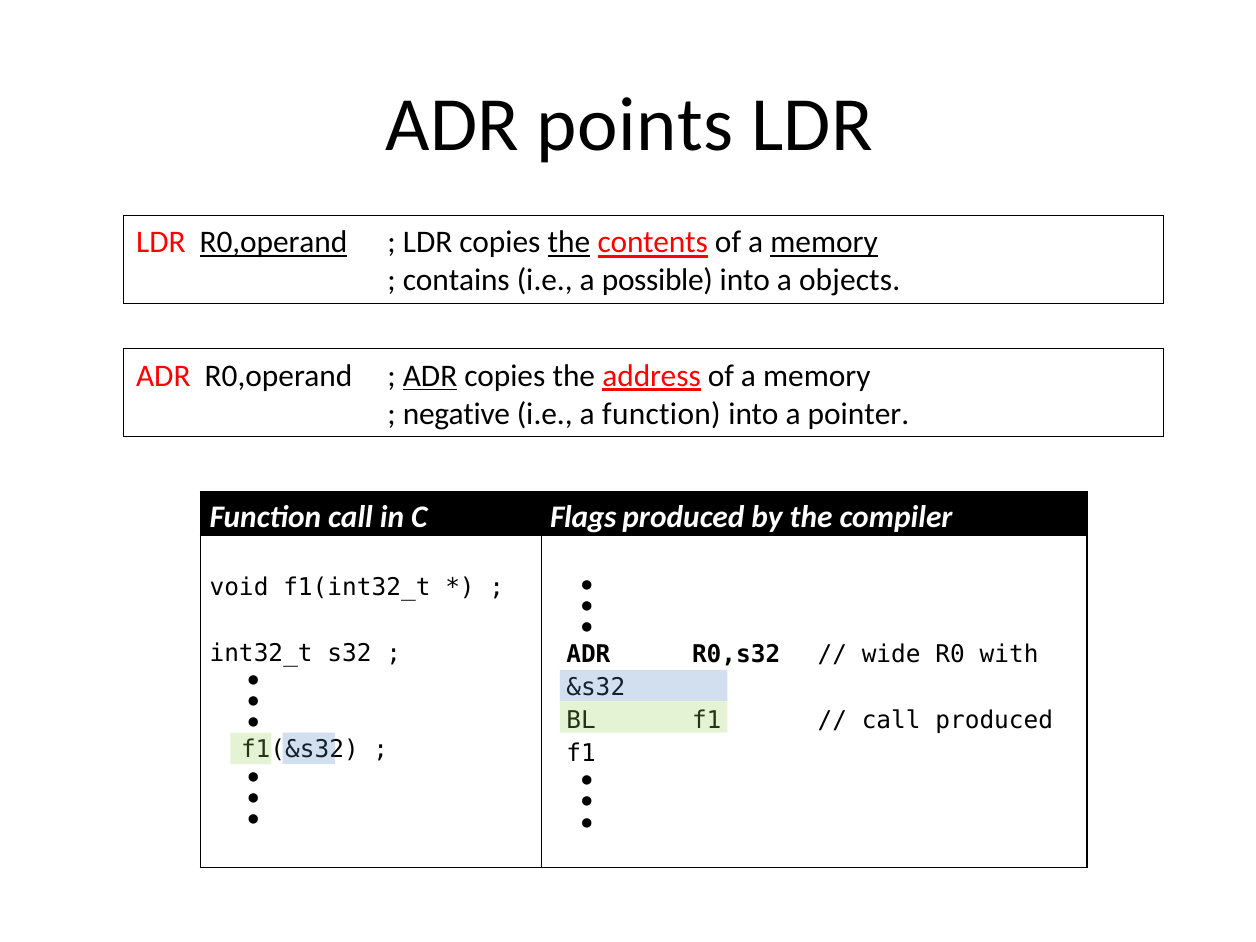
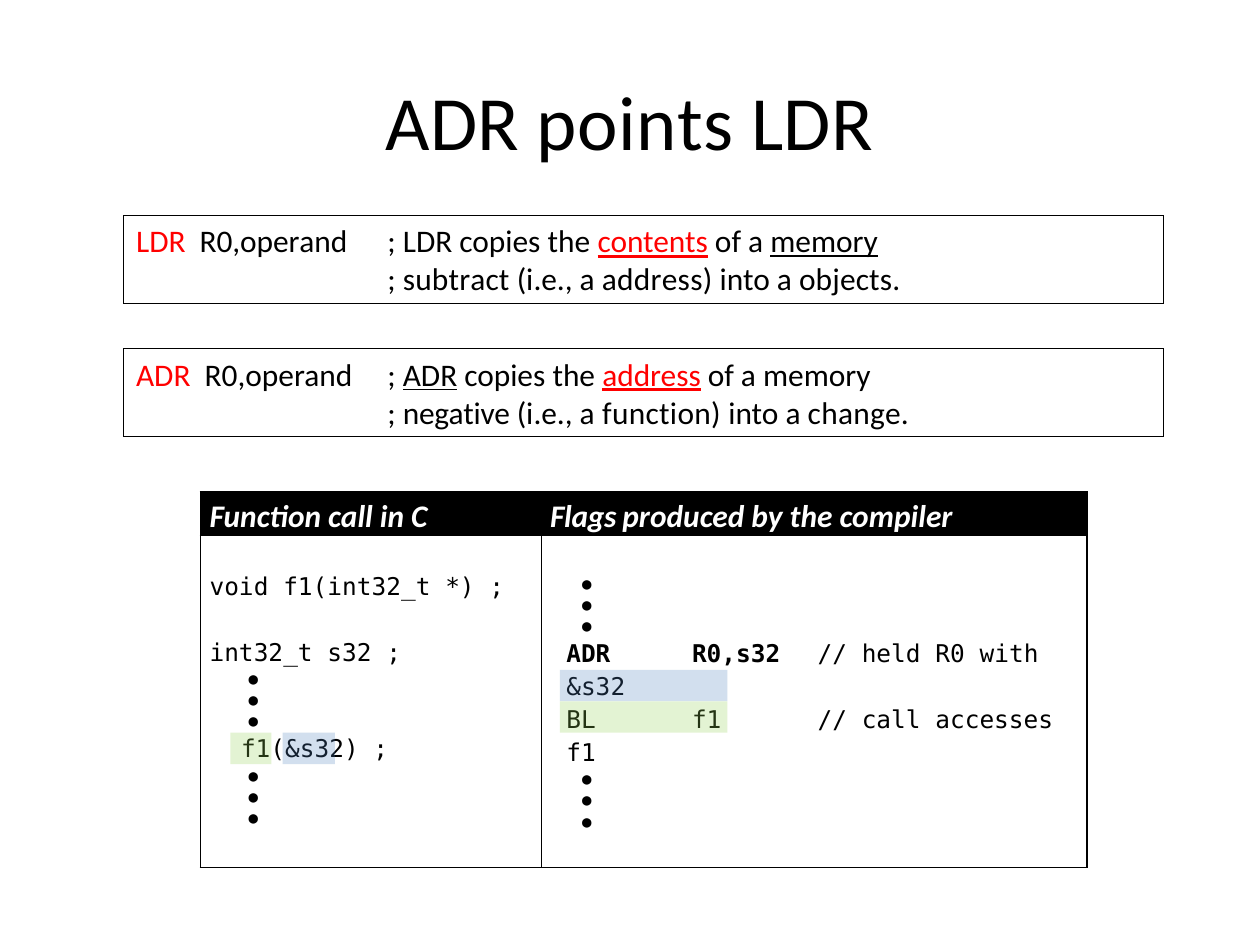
R0,operand underline: present -> none (273, 243)
the underline: present -> none (569, 243)
contains: contains -> subtract (456, 280)
a possible: possible -> address (657, 280)
pointer: pointer -> change (858, 414)
wide: wide -> held (891, 655)
call produced: produced -> accesses (994, 720)
